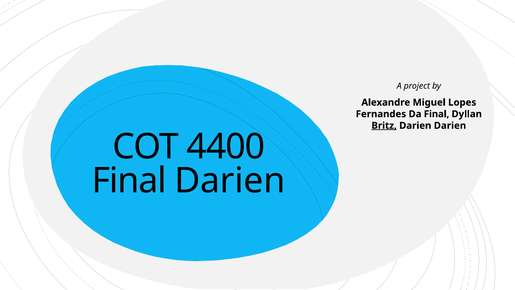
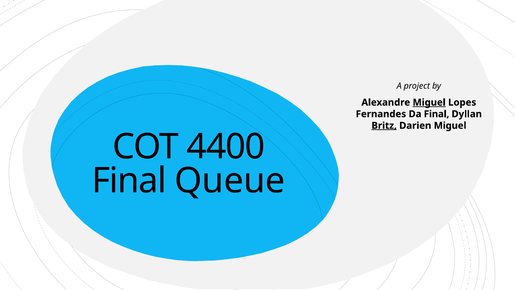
Miguel underline: none -> present (429, 102)
Darien Darien: Darien -> Miguel (450, 125)
Final Darien: Darien -> Queue (230, 180)
